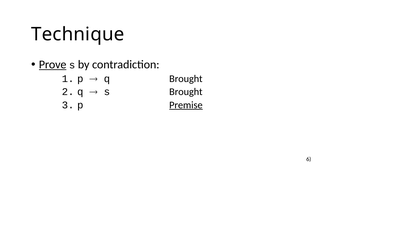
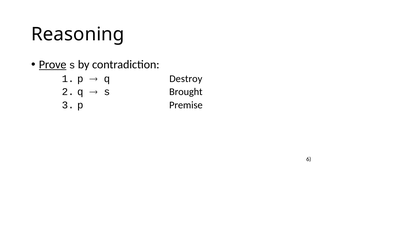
Technique: Technique -> Reasoning (78, 34)
q Brought: Brought -> Destroy (186, 79)
Premise underline: present -> none (186, 105)
